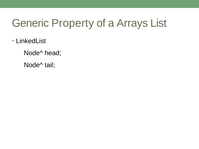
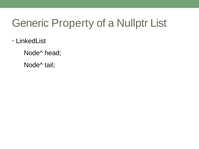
Arrays: Arrays -> Nullptr (132, 23)
